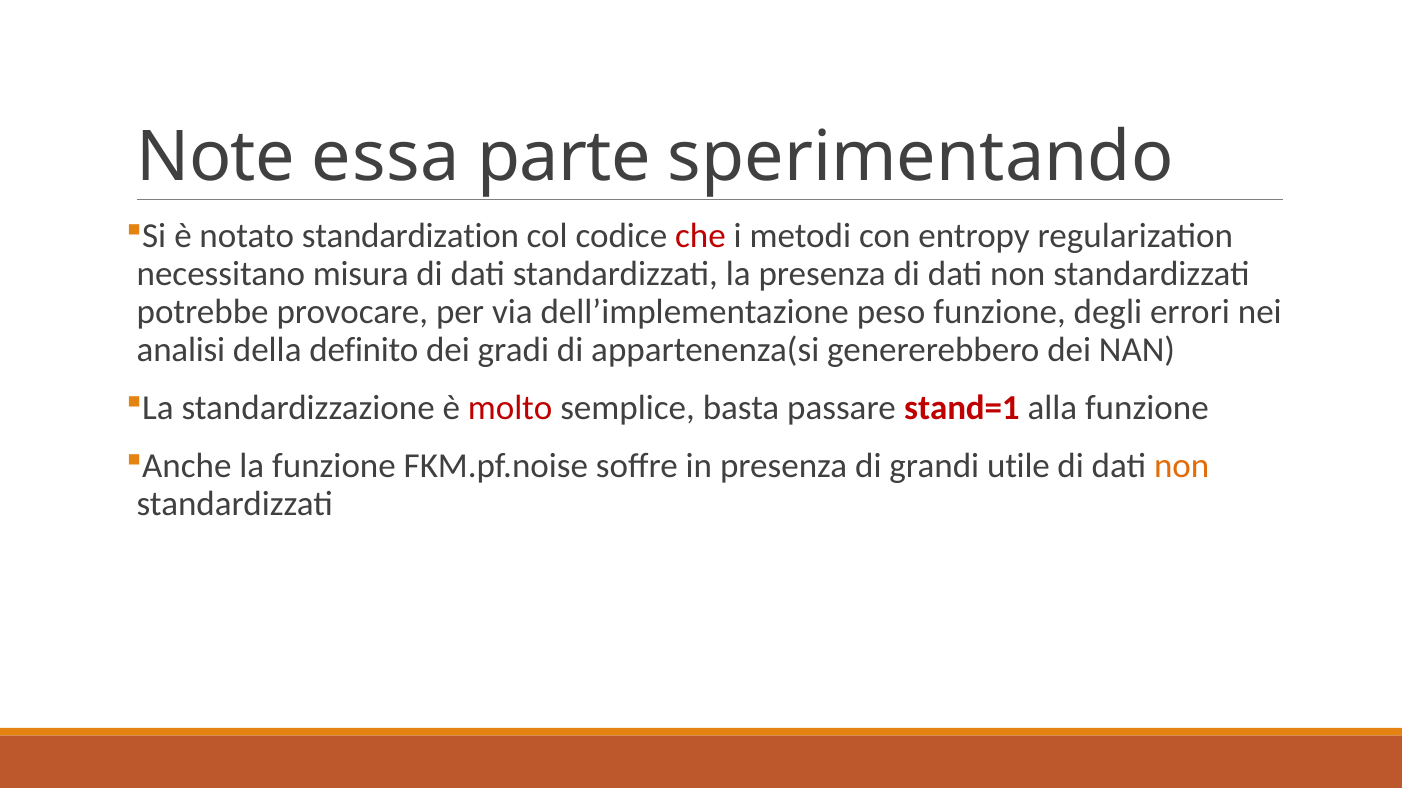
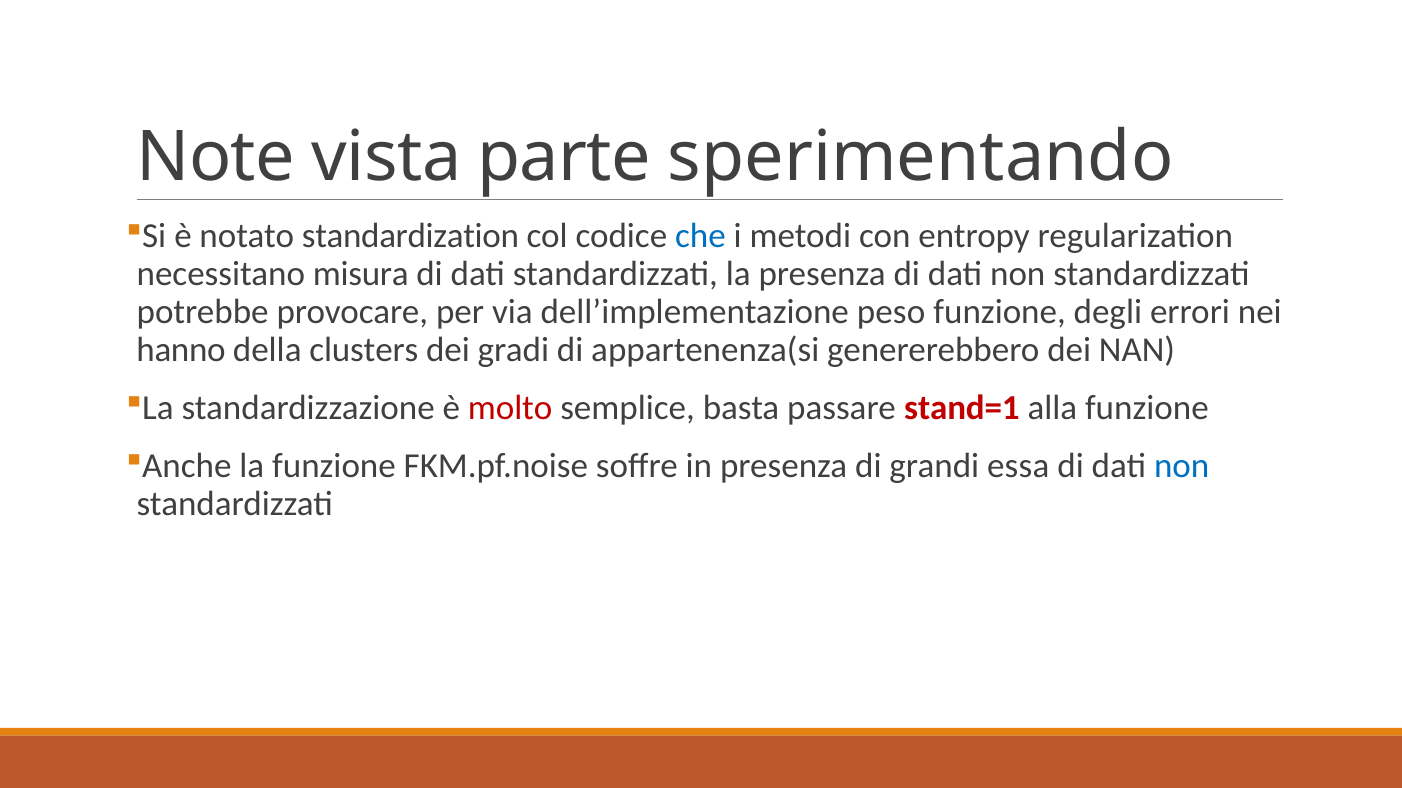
essa: essa -> vista (387, 157)
che colour: red -> blue (700, 236)
analisi: analisi -> hanno (181, 350)
definito: definito -> clusters (364, 350)
utile: utile -> essa (1018, 466)
non colour: orange -> blue (1182, 466)
